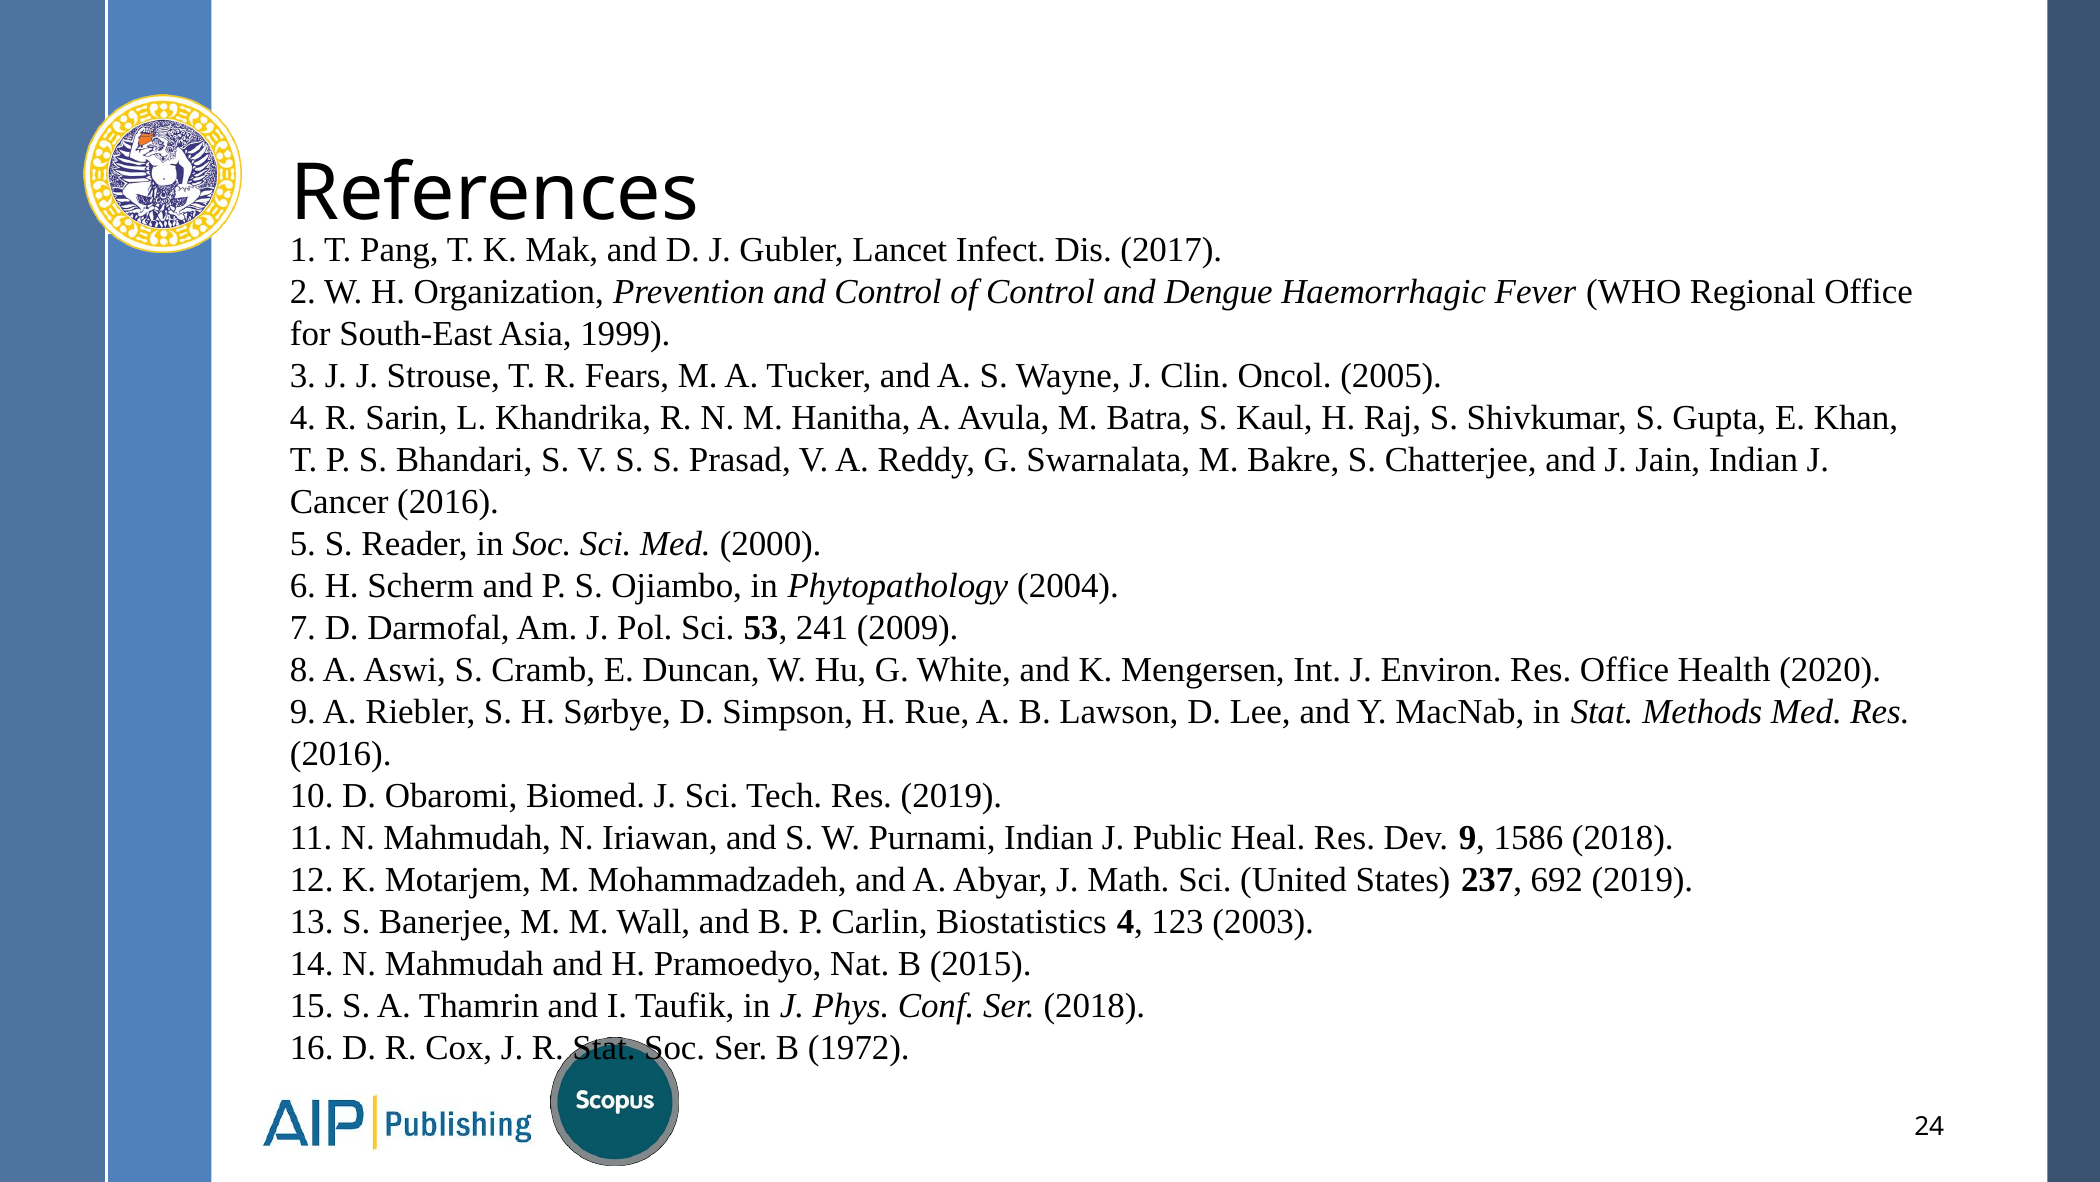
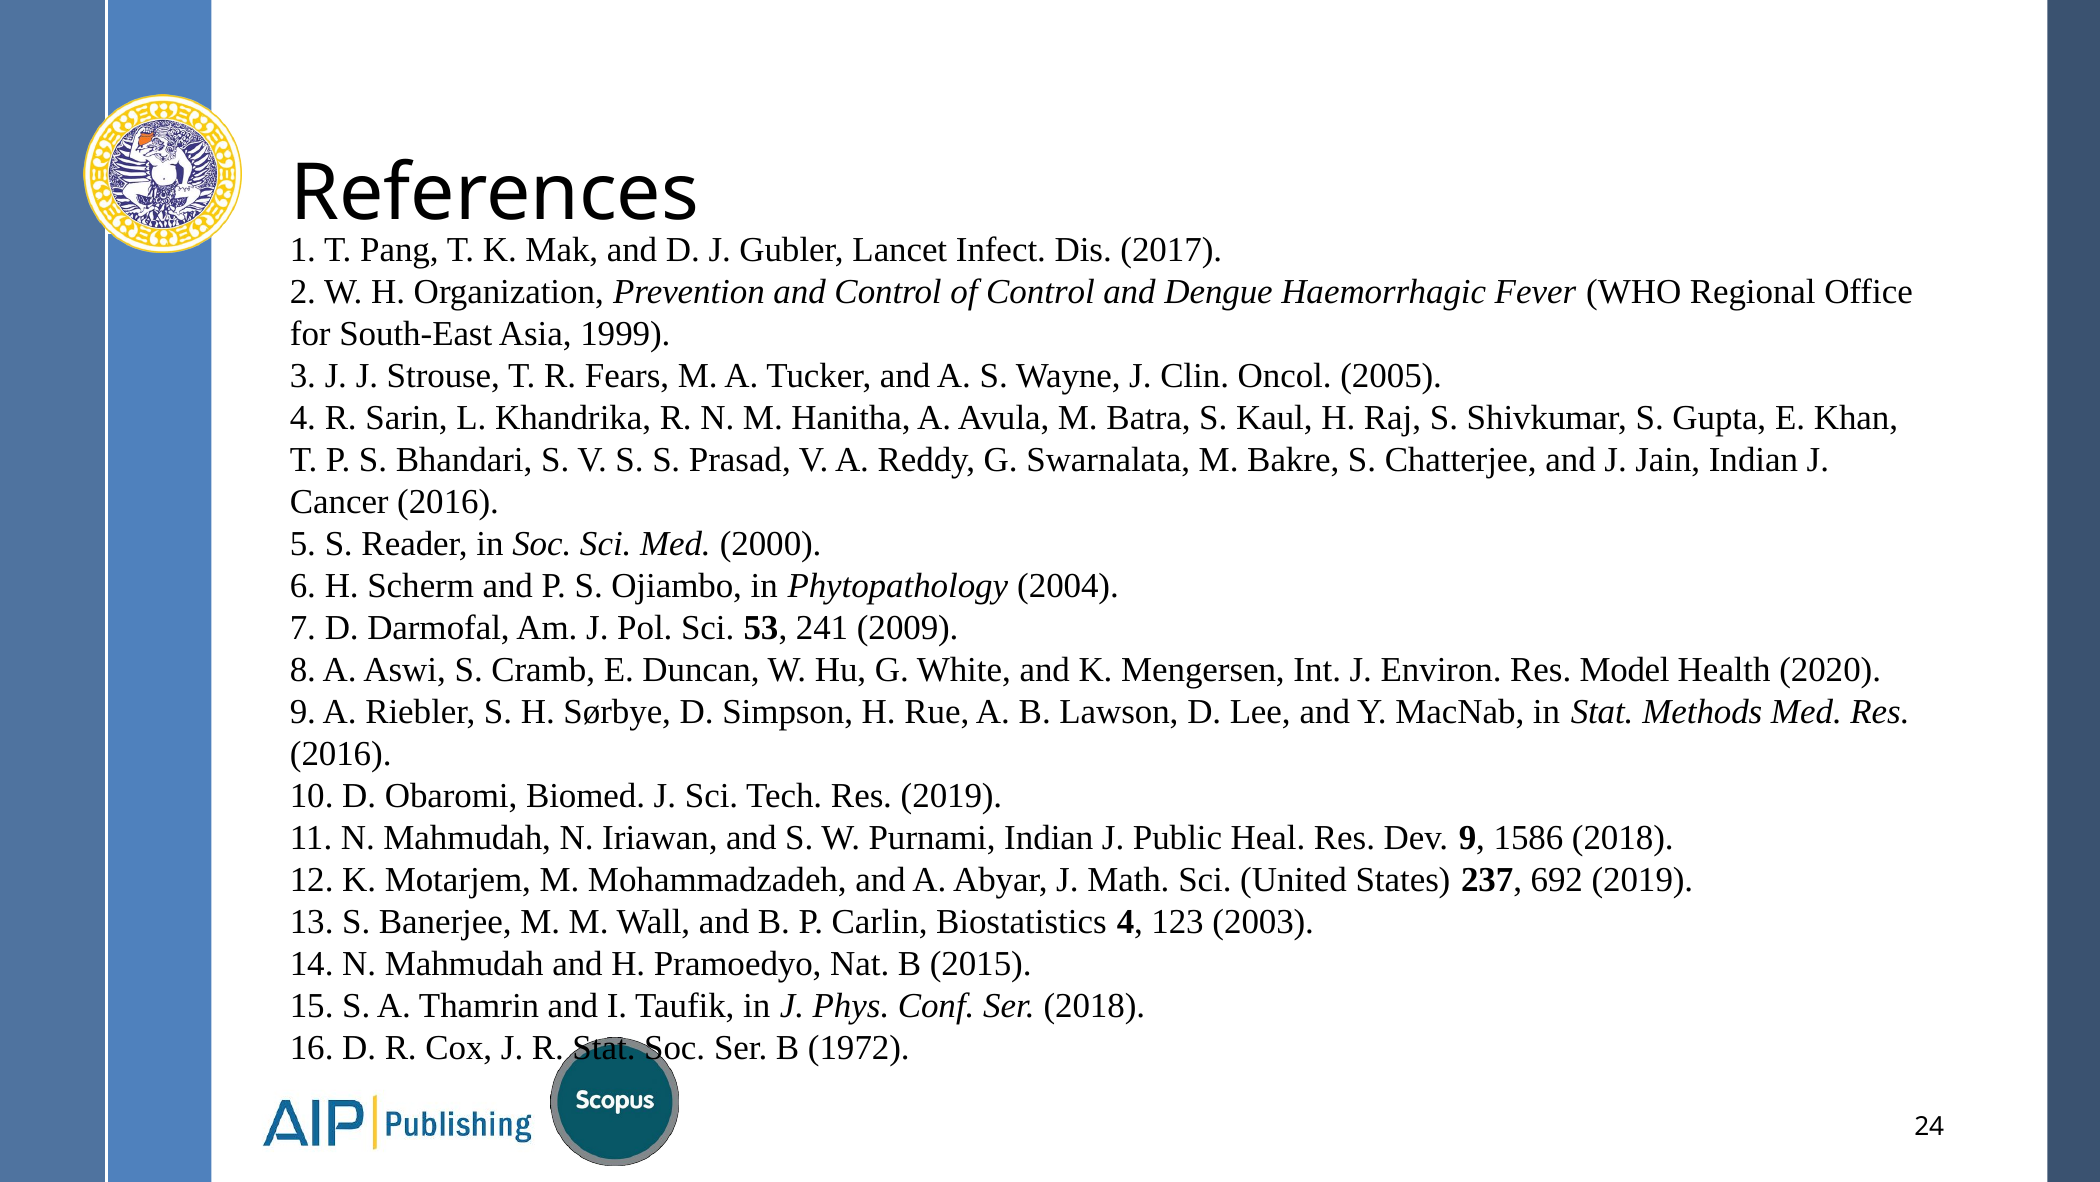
Res Office: Office -> Model (1625, 670)
